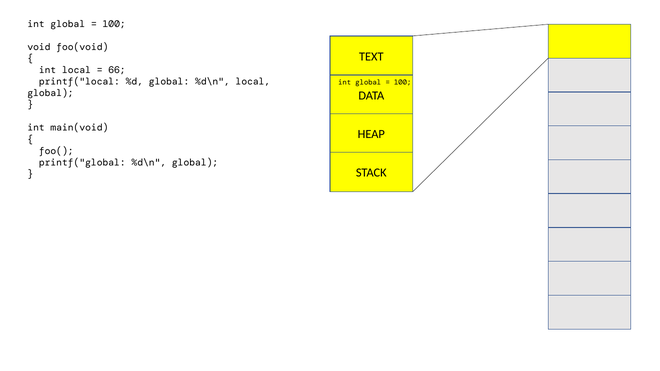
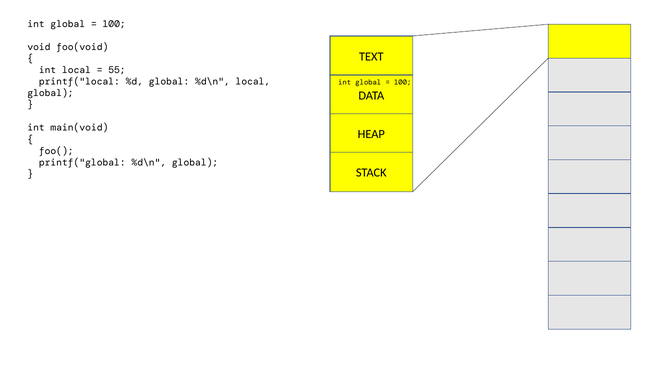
66: 66 -> 55 (117, 70)
